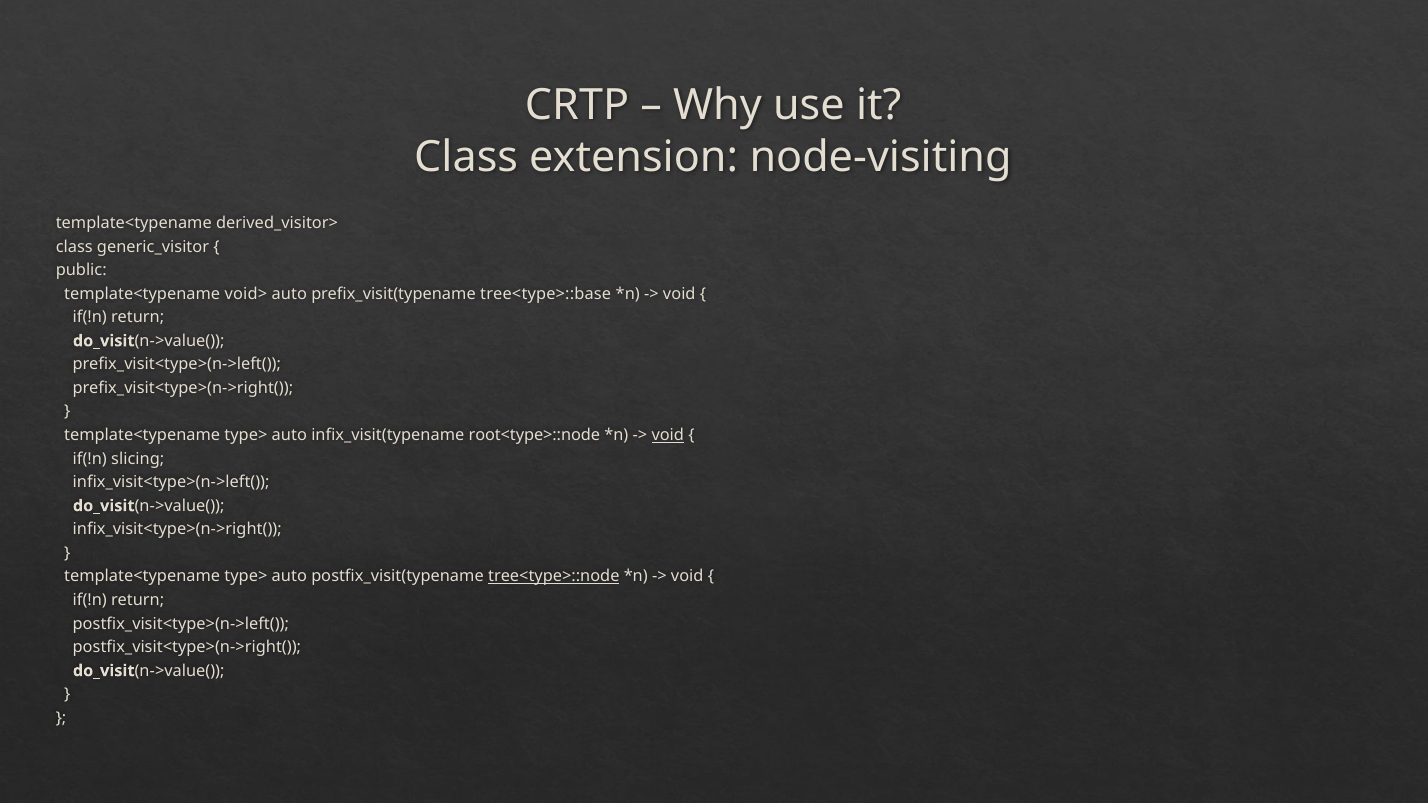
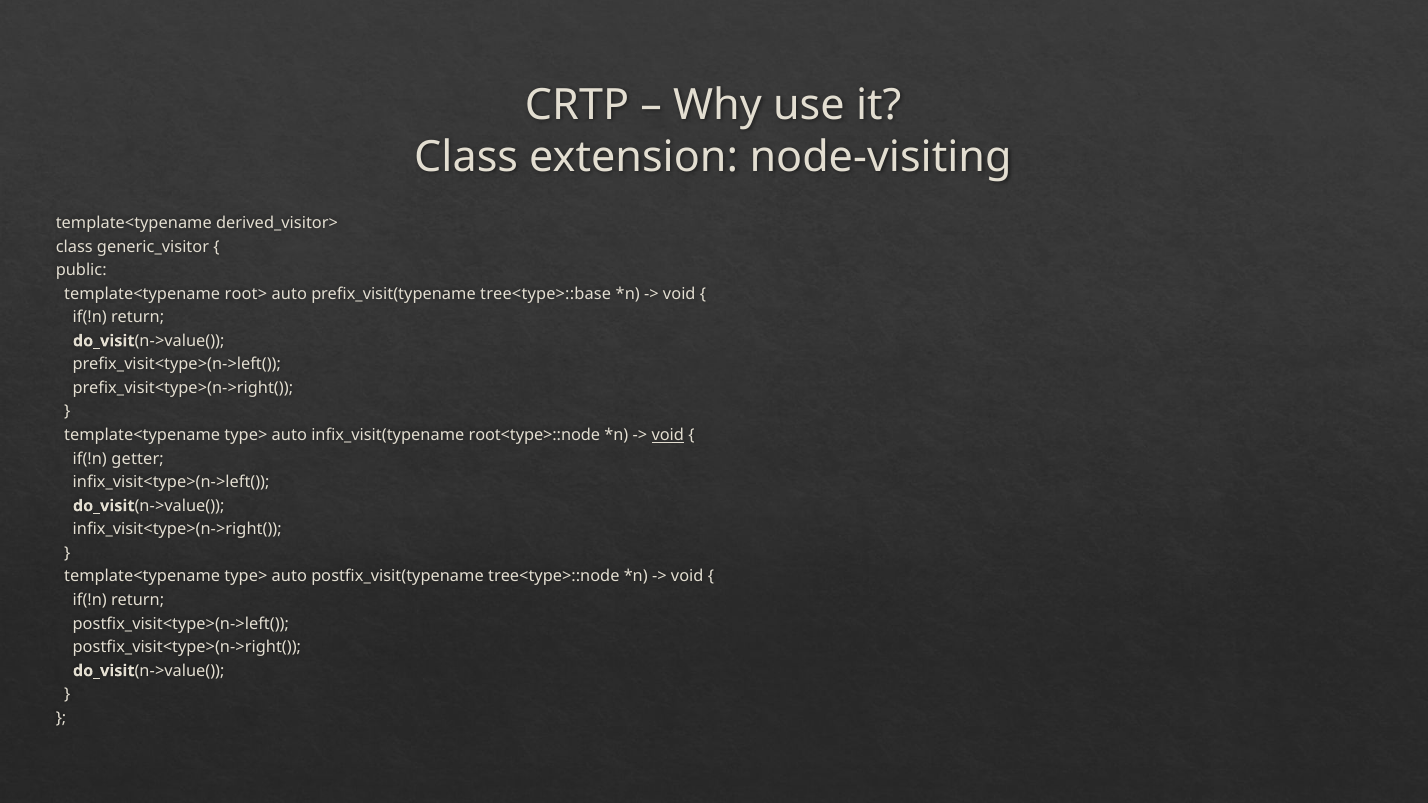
void>: void> -> root> (246, 294)
slicing: slicing -> getter (138, 459)
tree<type>::node underline: present -> none (554, 577)
